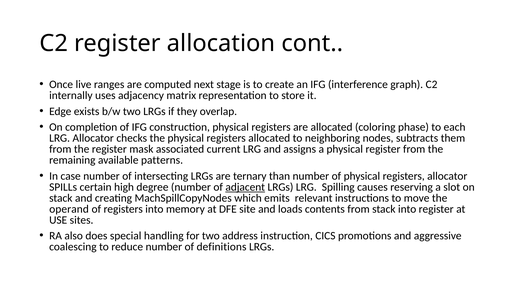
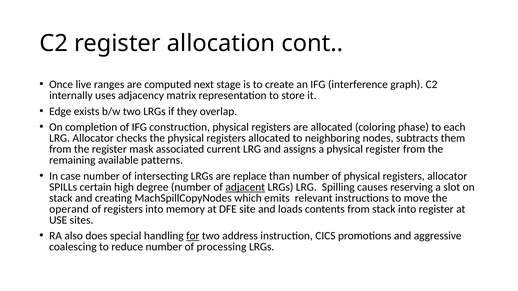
ternary: ternary -> replace (250, 176)
for underline: none -> present (193, 236)
definitions: definitions -> processing (222, 247)
